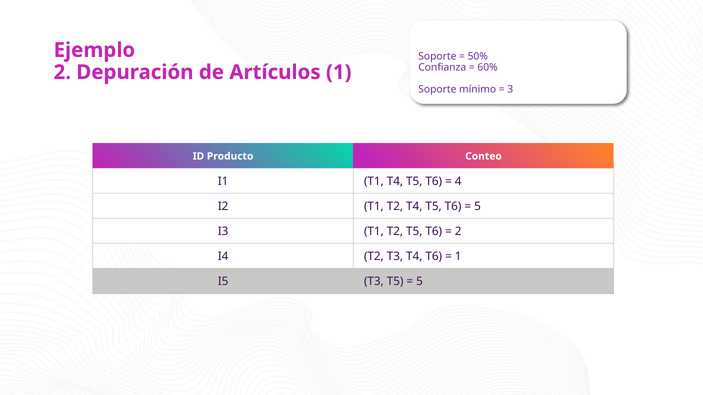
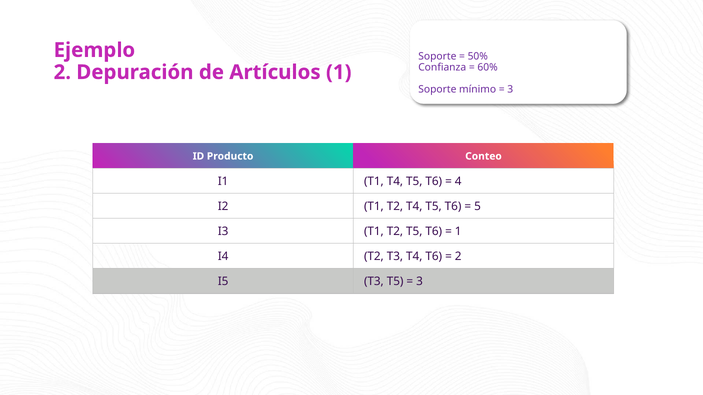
2: 2 -> 1 (458, 232)
1: 1 -> 2 (458, 257)
5: 5 -> 3 (420, 282)
